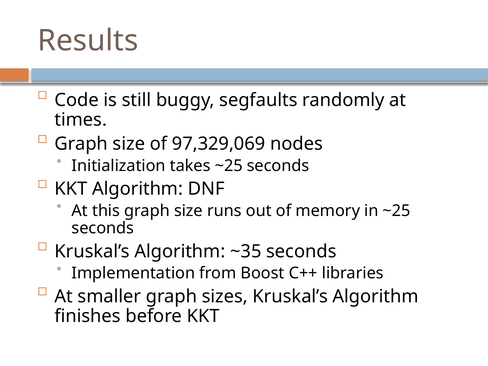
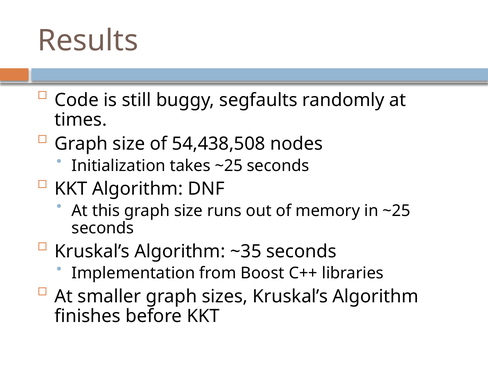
97,329,069: 97,329,069 -> 54,438,508 (219, 144)
